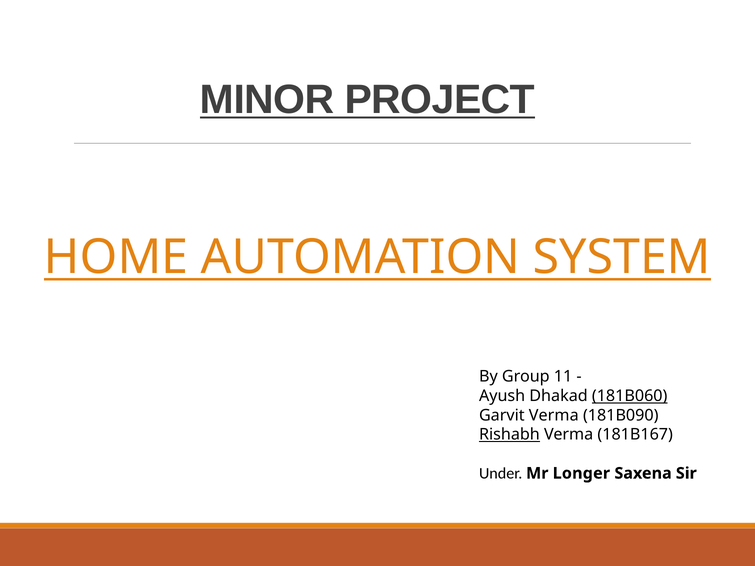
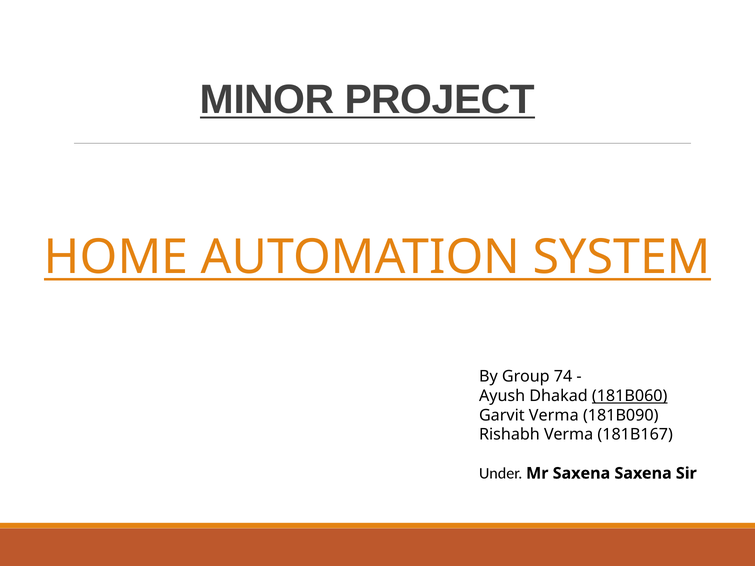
11: 11 -> 74 (563, 377)
Rishabh underline: present -> none (509, 435)
Mr Longer: Longer -> Saxena (581, 474)
